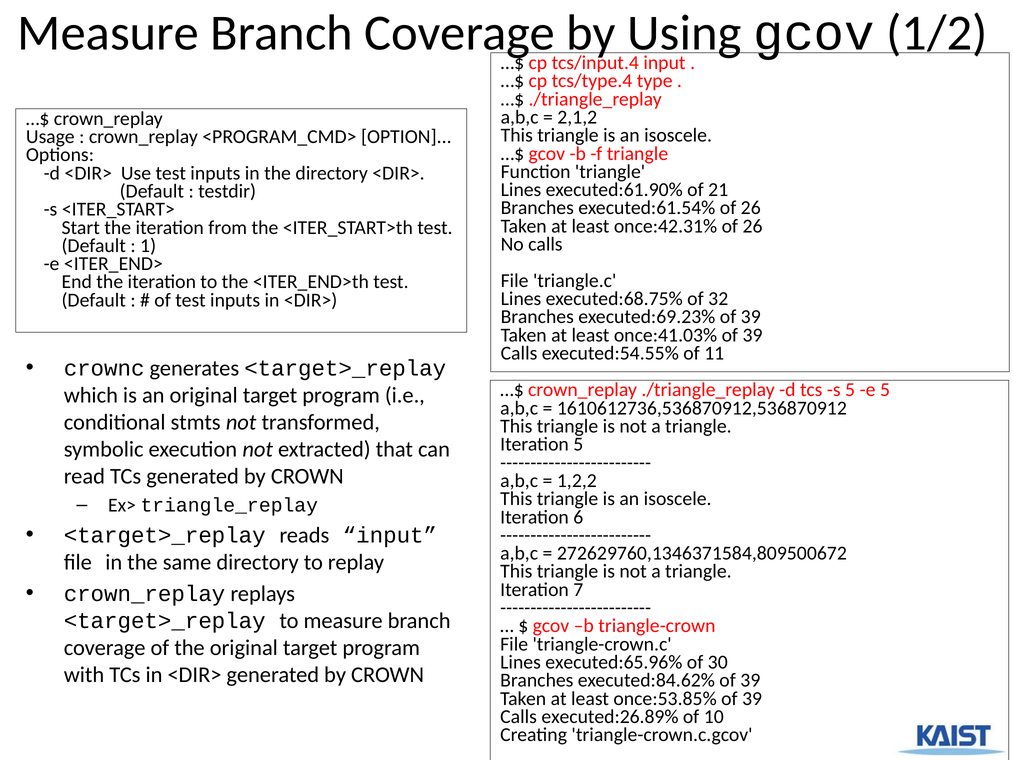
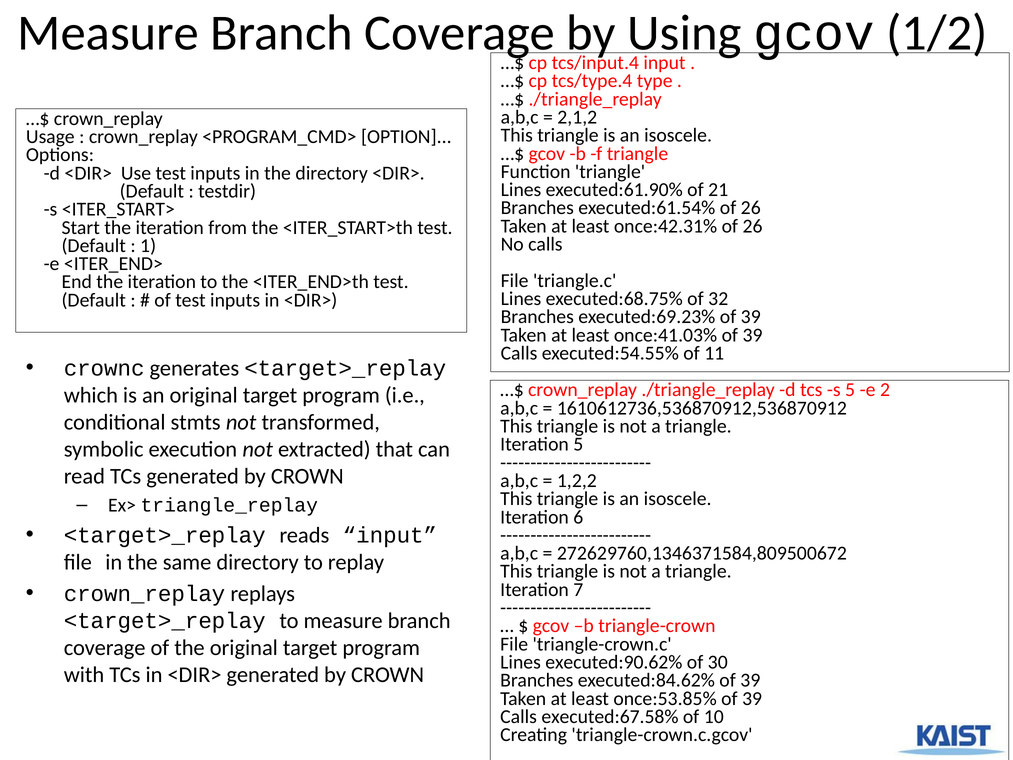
e 5: 5 -> 2 (885, 390)
executed:65.96%: executed:65.96% -> executed:90.62% (614, 662)
executed:26.89%: executed:26.89% -> executed:67.58% (610, 716)
